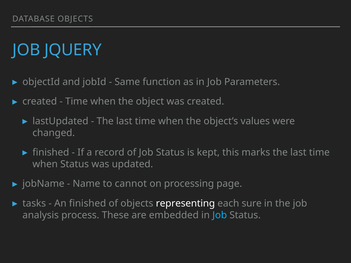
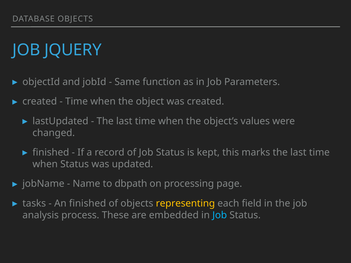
cannot: cannot -> dbpath (131, 184)
representing colour: white -> yellow (185, 204)
sure: sure -> field (252, 204)
